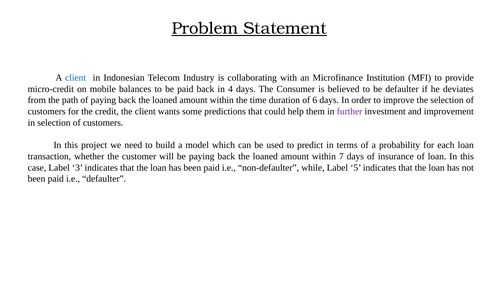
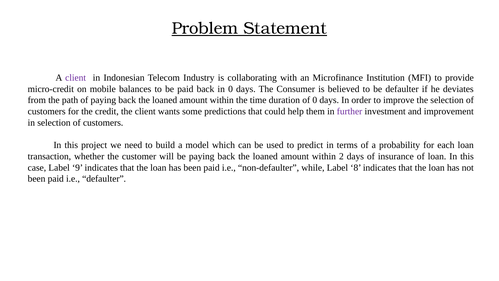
client colour: blue -> purple (76, 78)
in 4: 4 -> 0 (231, 89)
of 6: 6 -> 0 (315, 100)
7: 7 -> 2 (341, 156)
3: 3 -> 9 (78, 167)
5: 5 -> 8 (356, 167)
